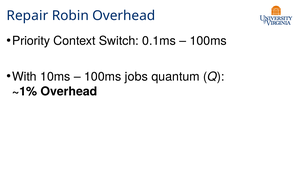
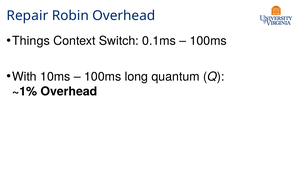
Priority: Priority -> Things (31, 41)
jobs: jobs -> long (136, 77)
